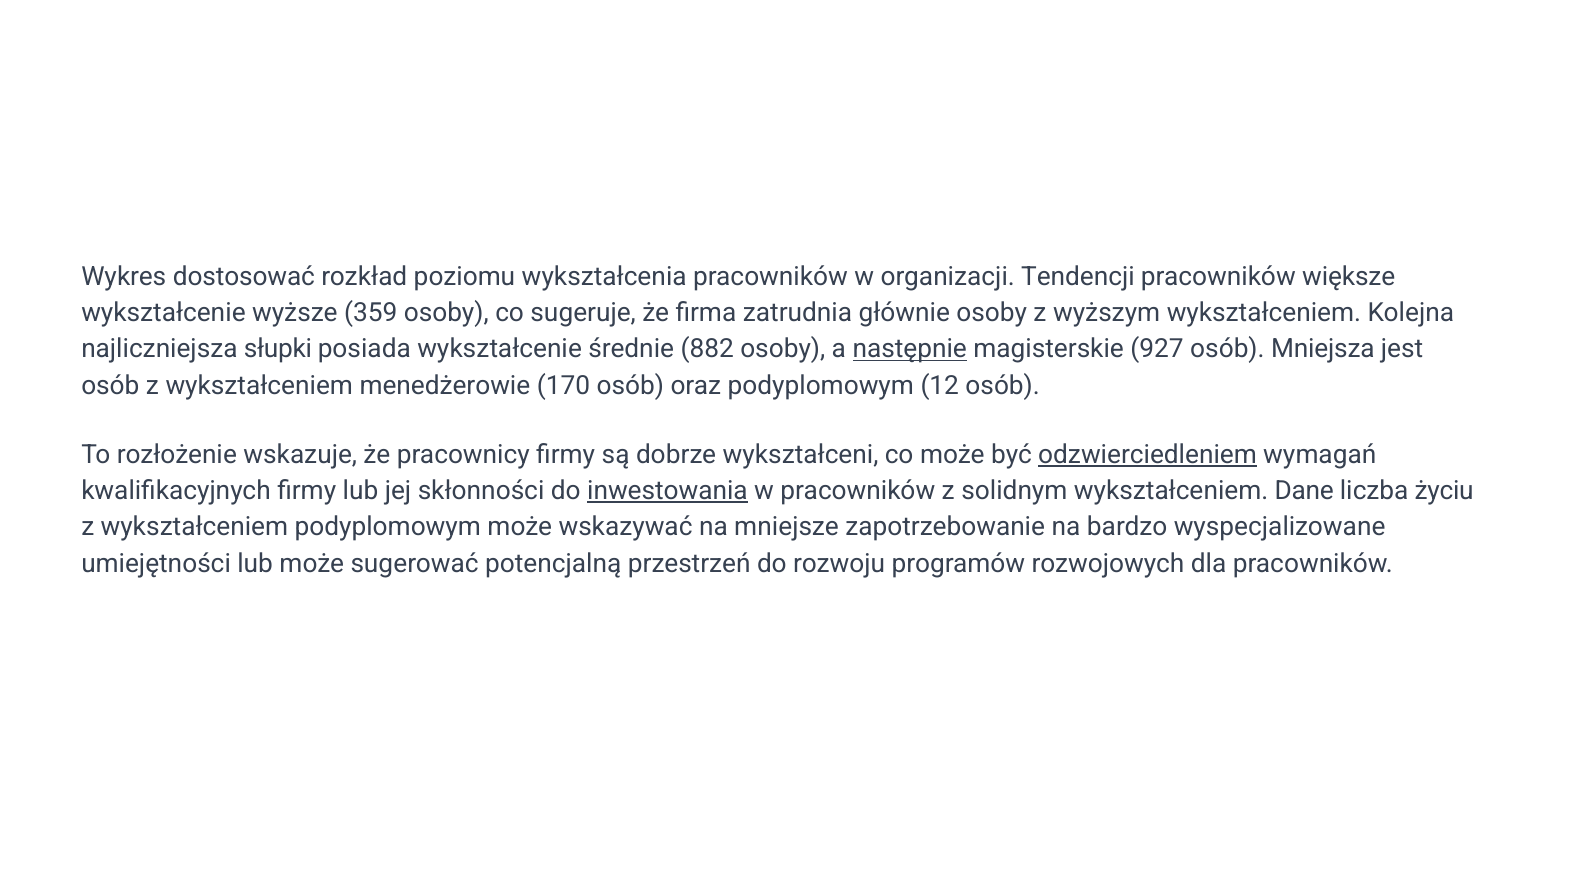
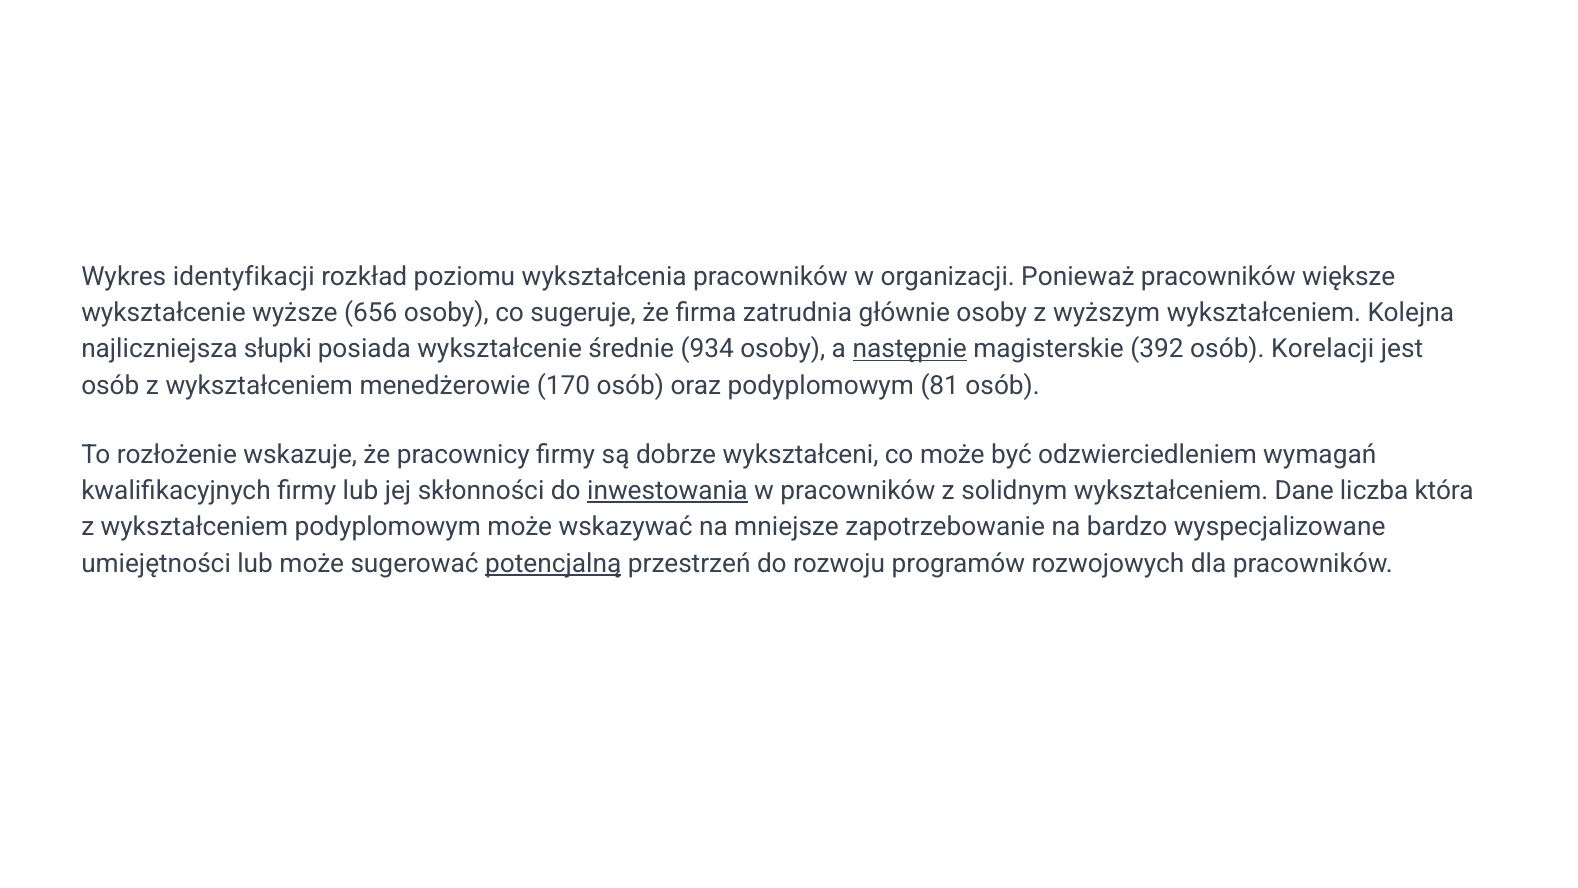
dostosować: dostosować -> identyfikacji (244, 276)
Tendencji: Tendencji -> Ponieważ (1078, 276)
359: 359 -> 656 (371, 313)
882: 882 -> 934 (707, 349)
927: 927 -> 392 (1157, 349)
Mniejsza: Mniejsza -> Korelacji (1323, 349)
12: 12 -> 81 (940, 385)
odzwierciedleniem underline: present -> none (1148, 454)
życiu: życiu -> która (1444, 491)
potencjalną underline: none -> present (553, 563)
